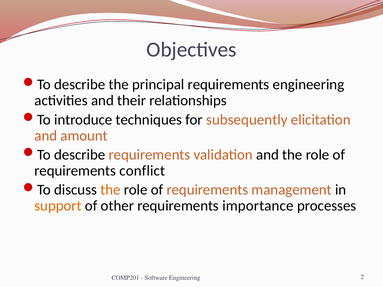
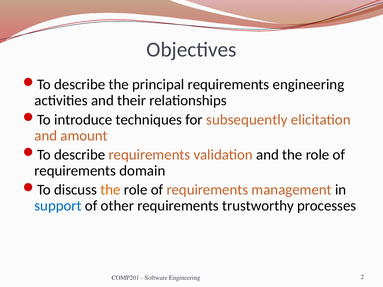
conflict: conflict -> domain (142, 171)
support colour: orange -> blue (58, 206)
importance: importance -> trustworthy (258, 206)
